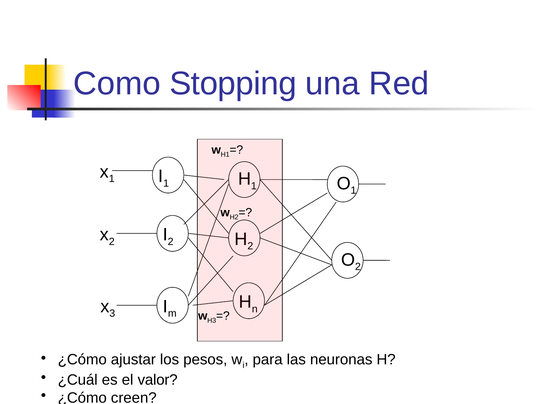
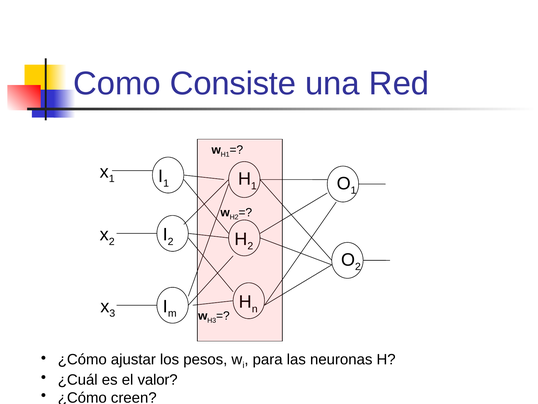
Stopping: Stopping -> Consiste (233, 83)
